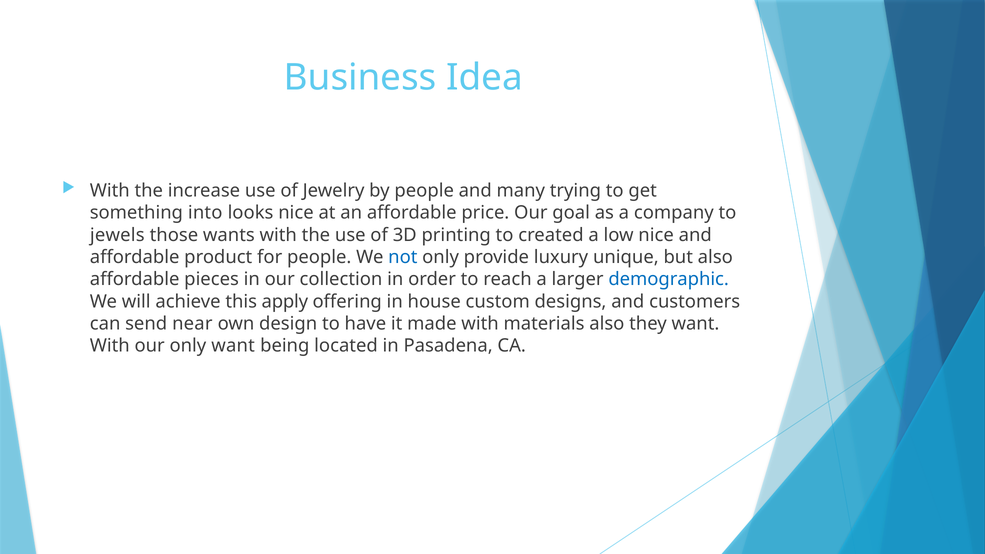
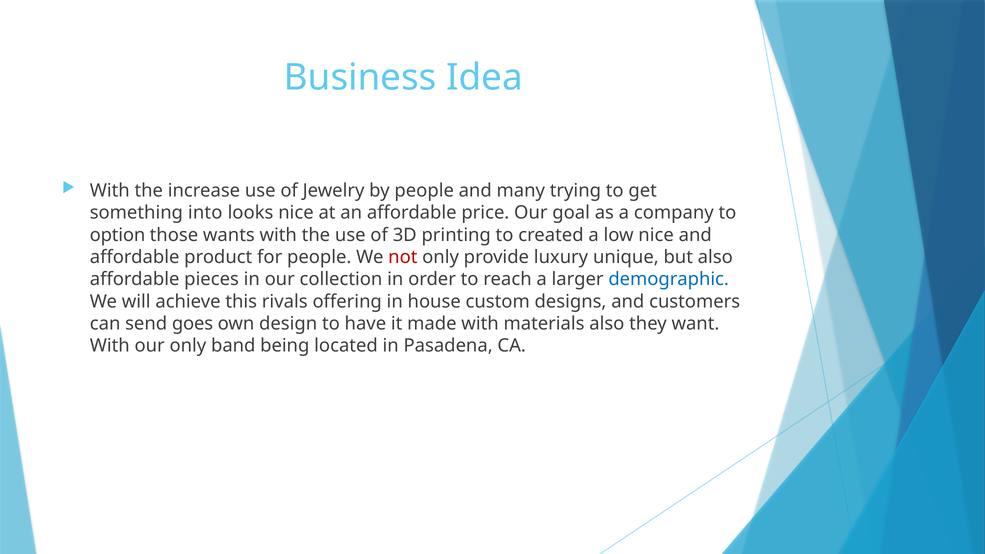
jewels: jewels -> option (117, 235)
not colour: blue -> red (403, 257)
apply: apply -> rivals (285, 301)
near: near -> goes (193, 324)
only want: want -> band (233, 346)
